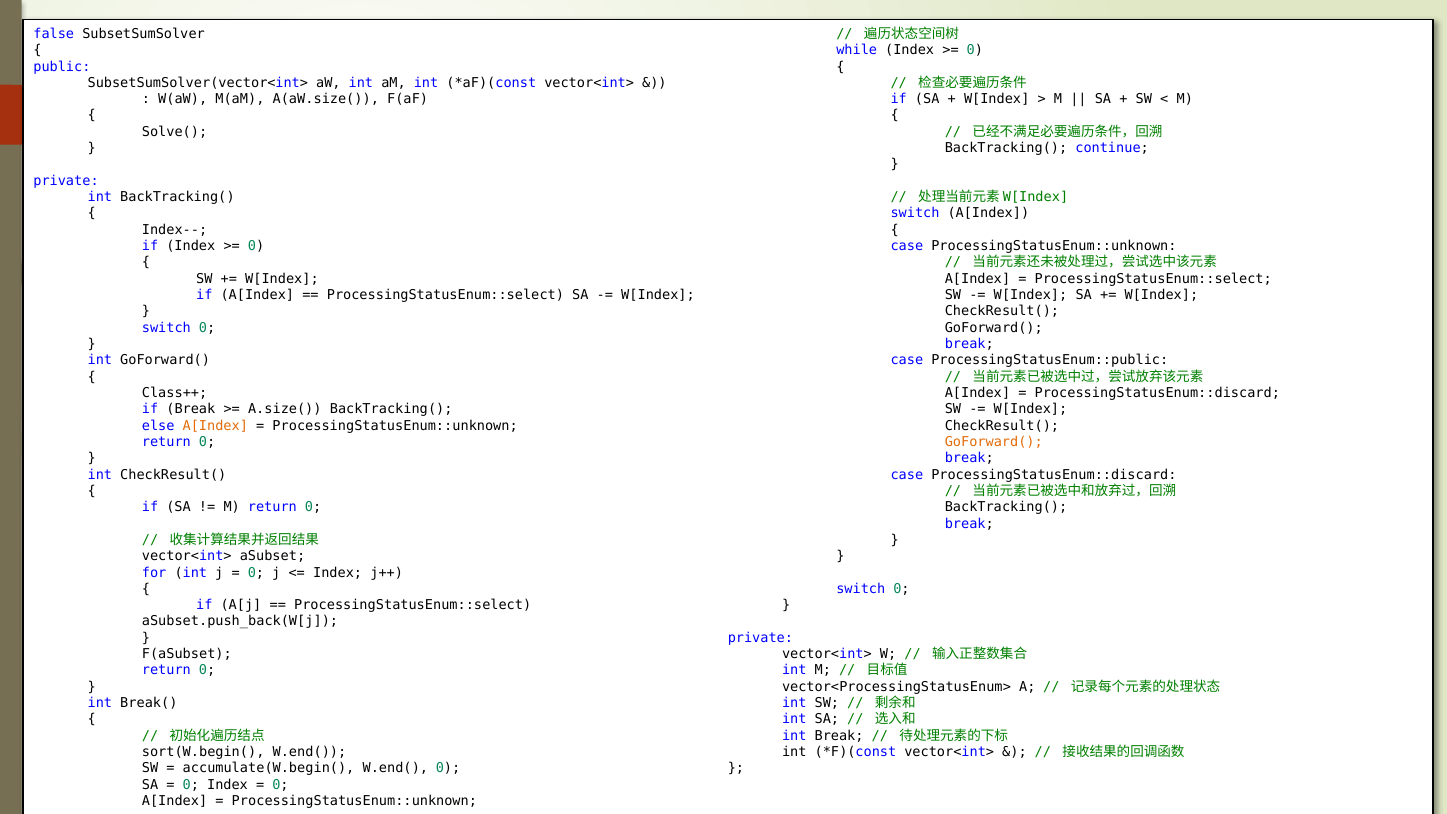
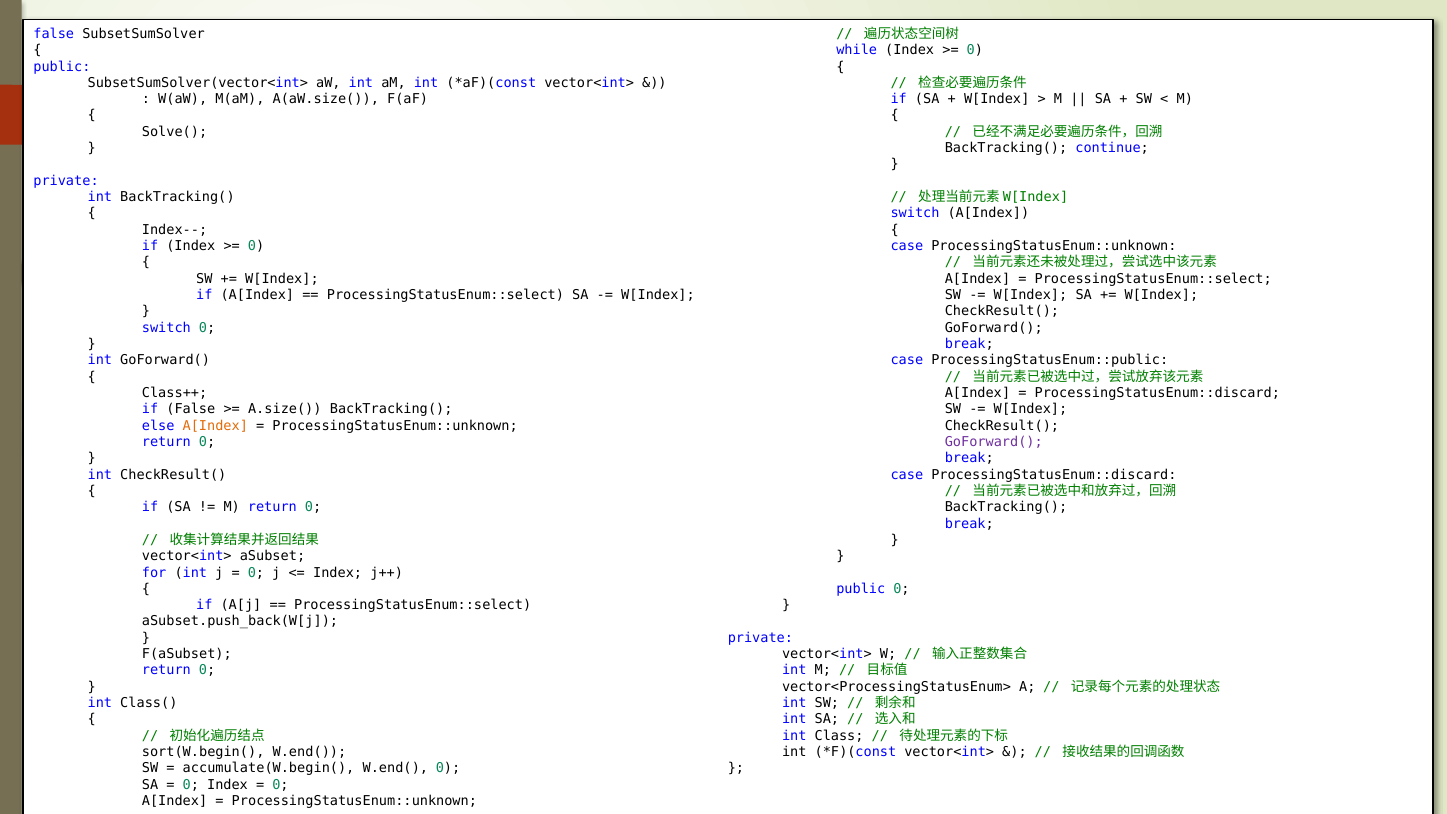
if Break: Break -> False (191, 409)
GoForward( colour: orange -> purple (994, 442)
switch: switch -> public (861, 589)
Break(: Break( -> Class( (149, 703)
int Break: Break -> Class (839, 736)
